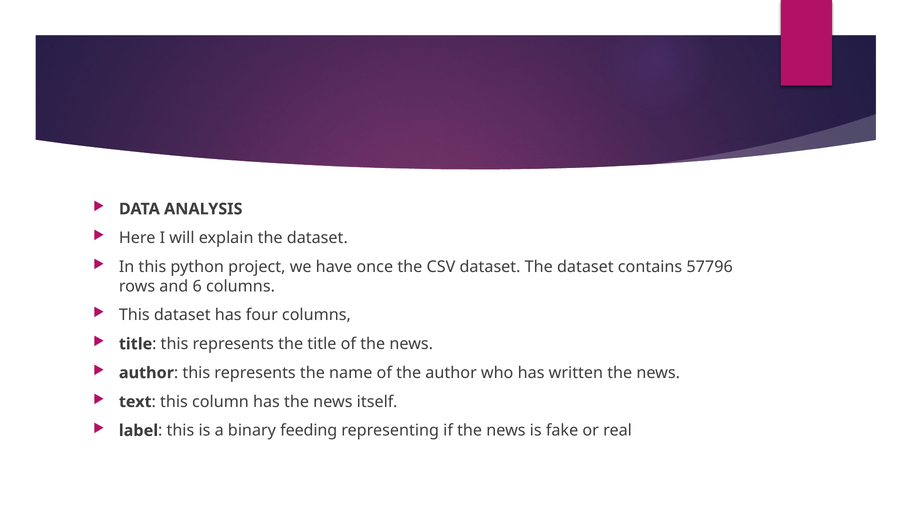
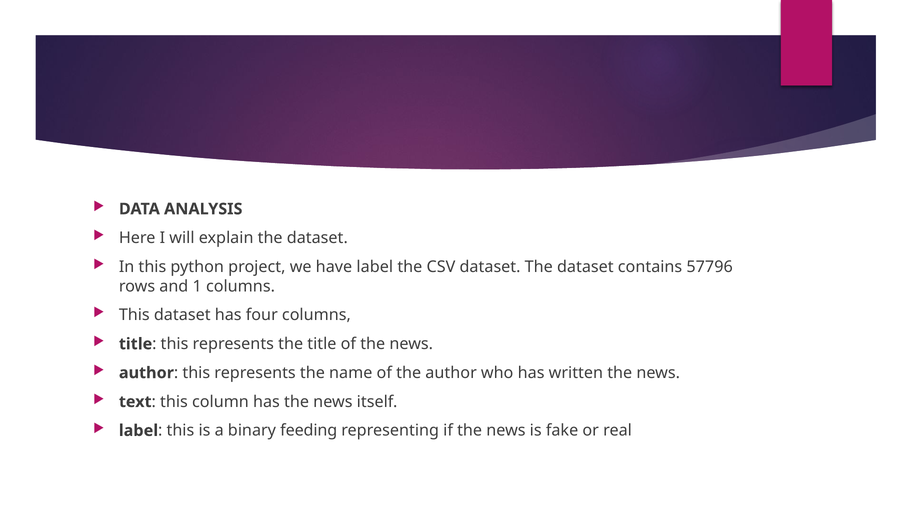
have once: once -> label (375, 267)
6: 6 -> 1 (197, 286)
